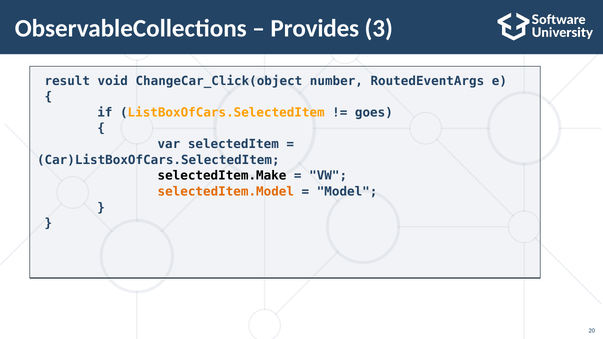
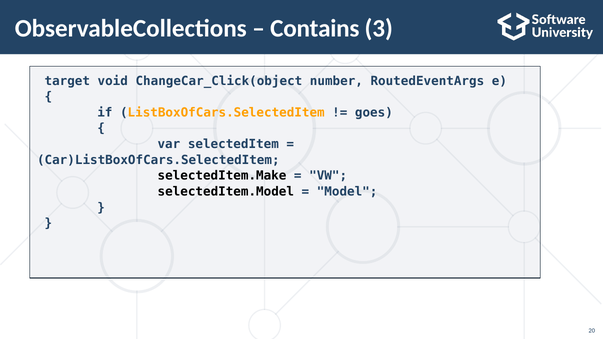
Provides: Provides -> Contains (315, 29)
result: result -> target (67, 81)
selectedItem.Model colour: orange -> black (226, 192)
